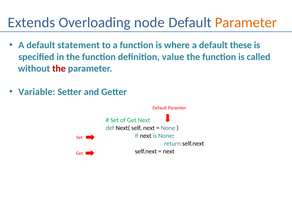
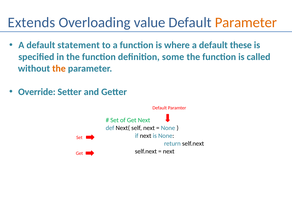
node: node -> value (150, 22)
value: value -> some (173, 57)
the colour: red -> orange (59, 68)
Variable: Variable -> Override (37, 92)
